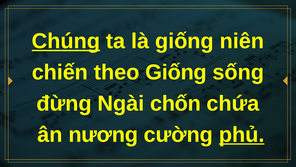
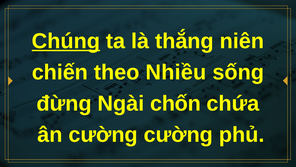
là giống: giống -> thắng (184, 41)
theo Giống: Giống -> Nhiều (176, 72)
ân nương: nương -> cường (103, 134)
phủ underline: present -> none (242, 134)
